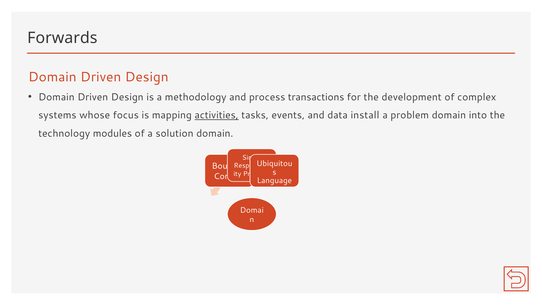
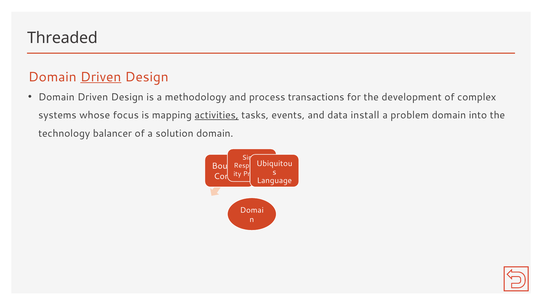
Forwards: Forwards -> Threaded (62, 38)
Driven underline: none -> present (101, 77)
modules: modules -> balancer (112, 134)
